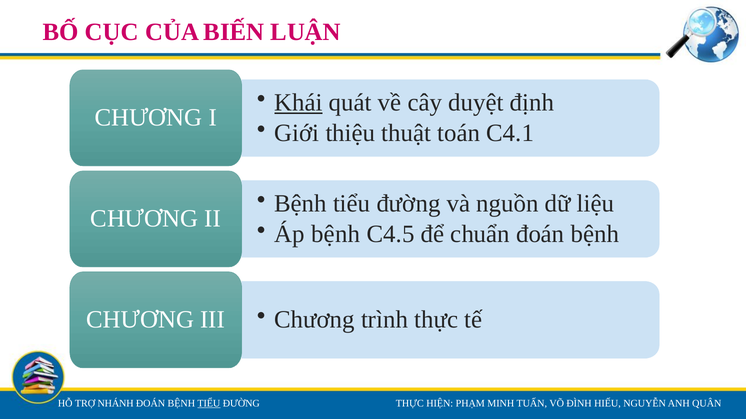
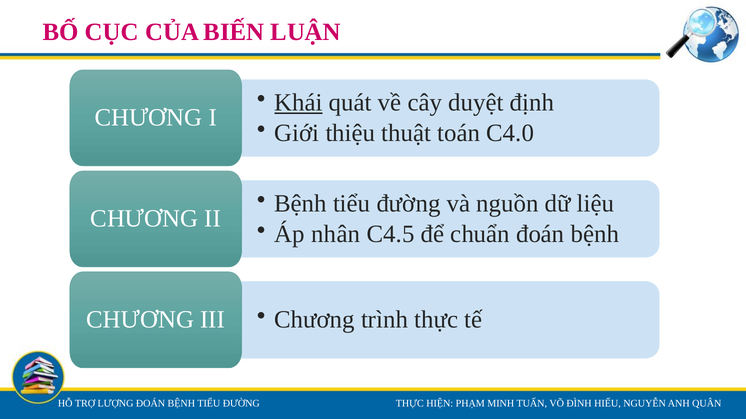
C4.1: C4.1 -> C4.0 (510, 133)
Áp bệnh: bệnh -> nhân (336, 234)
NHÁNH: NHÁNH -> LƯỢNG (116, 404)
TIỂU underline: present -> none (209, 404)
